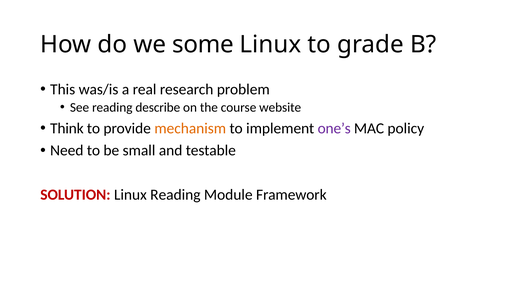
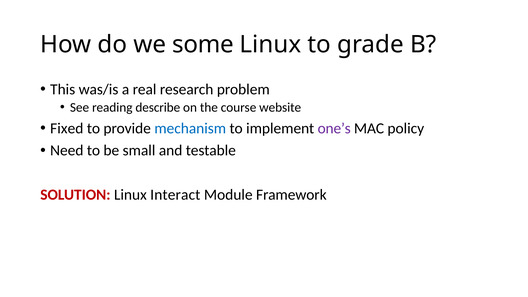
Think: Think -> Fixed (67, 128)
mechanism colour: orange -> blue (190, 128)
Linux Reading: Reading -> Interact (175, 195)
